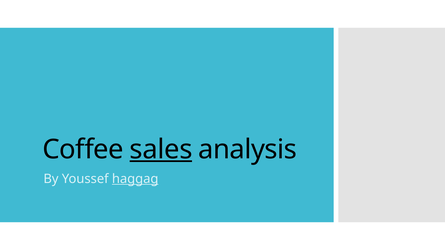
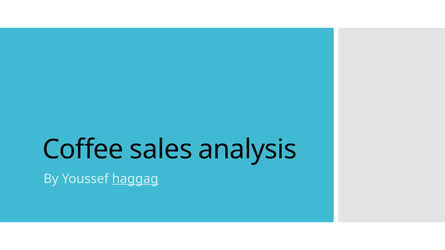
sales underline: present -> none (161, 150)
